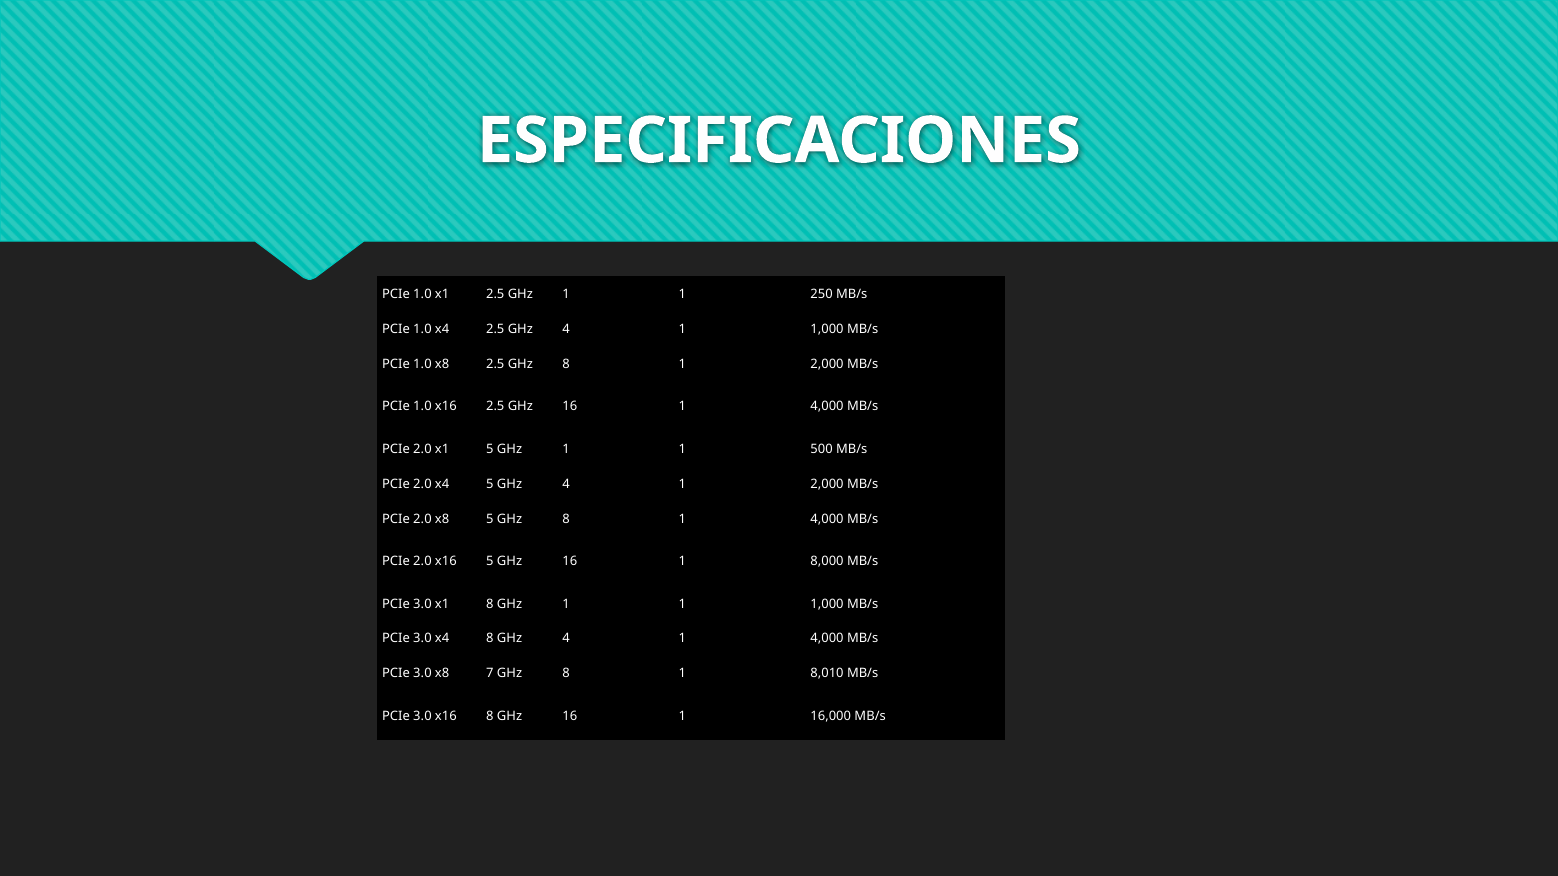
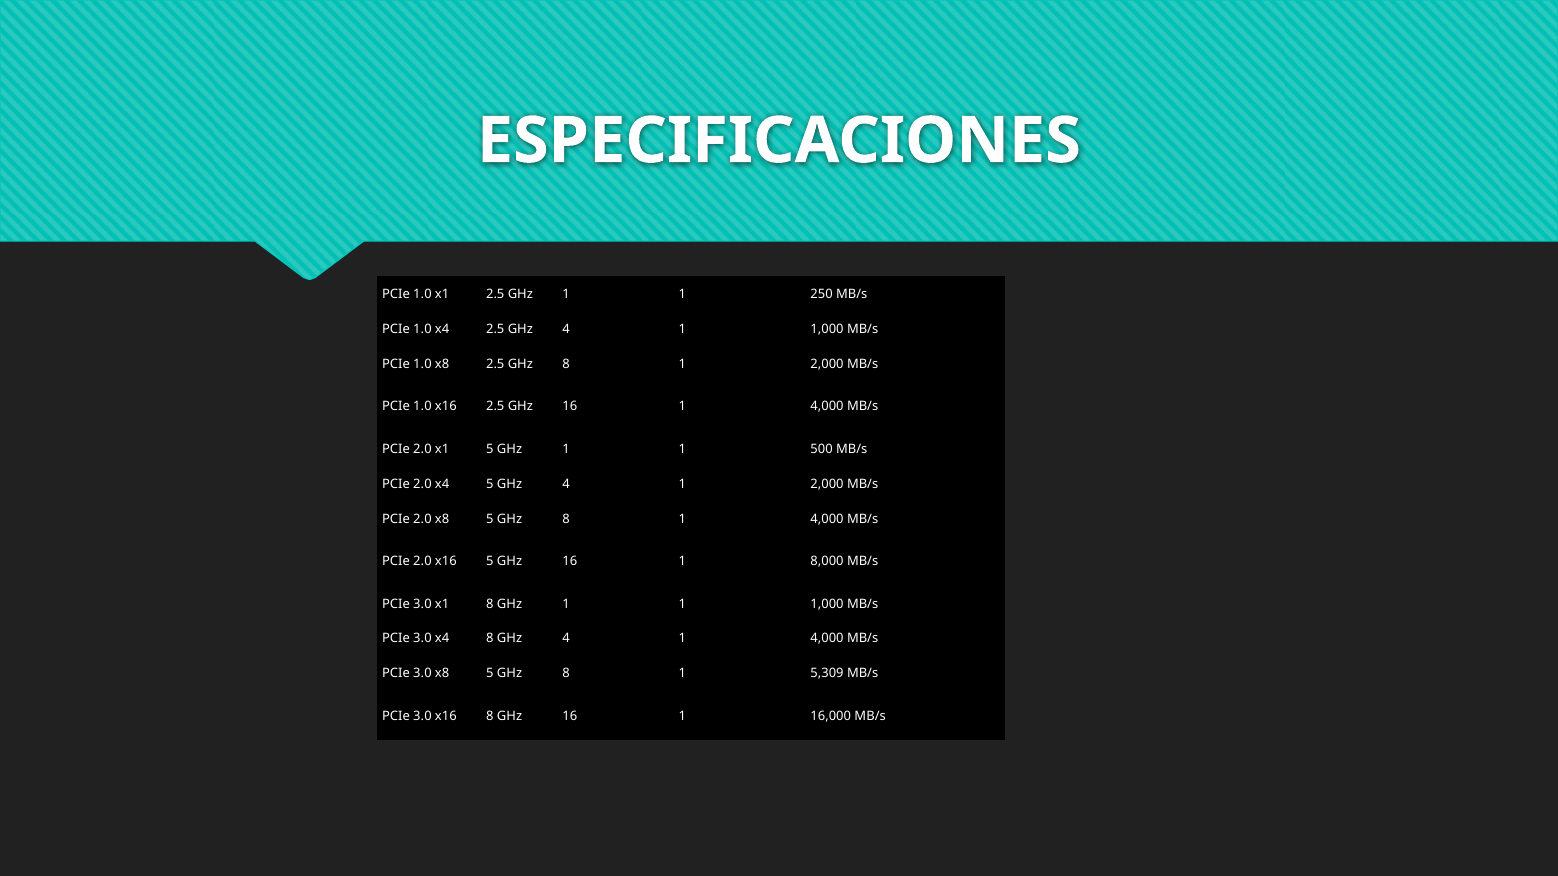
3.0 x8 7: 7 -> 5 (490, 674)
8,010: 8,010 -> 5,309 (827, 674)
